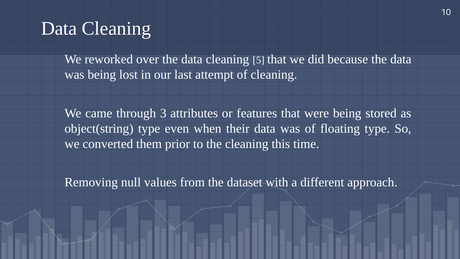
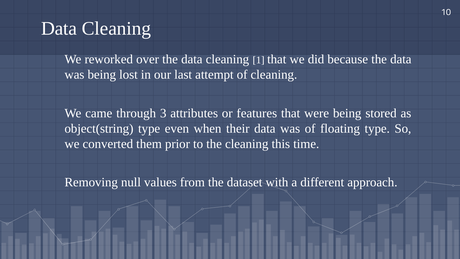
5: 5 -> 1 (259, 60)
